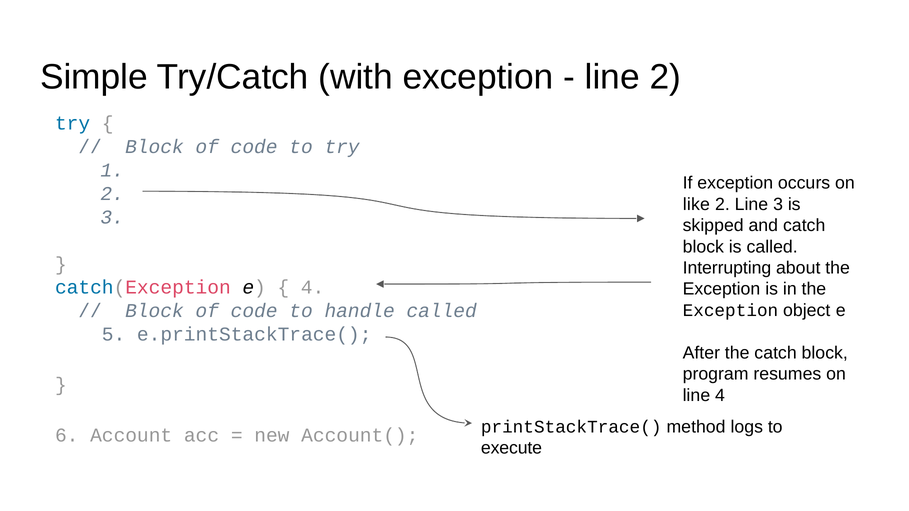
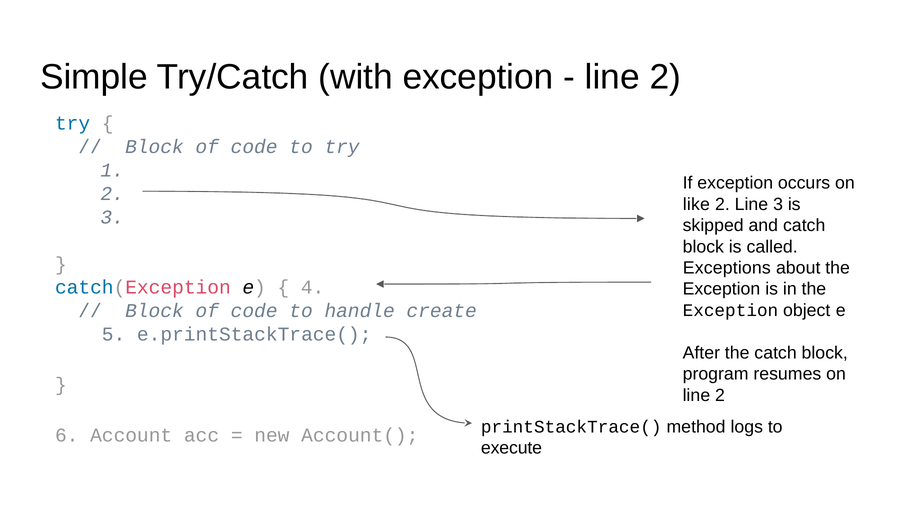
Interrupting: Interrupting -> Exceptions (727, 268)
handle called: called -> create (442, 311)
4: 4 -> 2 (720, 395)
